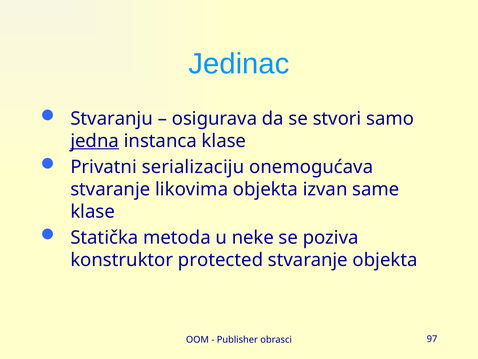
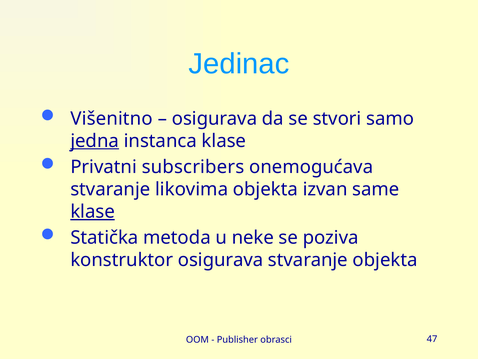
Stvaranju: Stvaranju -> Višenitno (112, 118)
serializaciju: serializaciju -> subscribers (193, 167)
klase underline: none -> present (93, 211)
konstruktor protected: protected -> osigurava (221, 260)
97: 97 -> 47 (432, 338)
